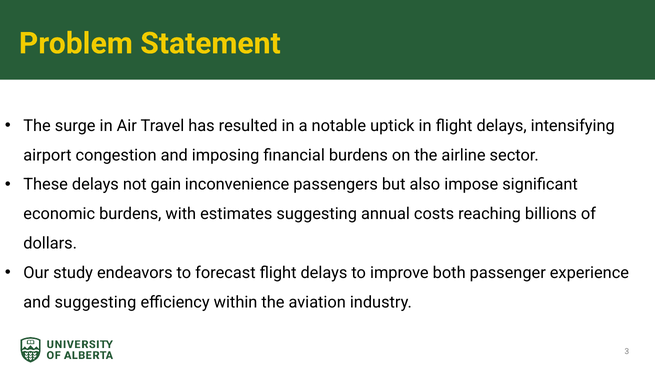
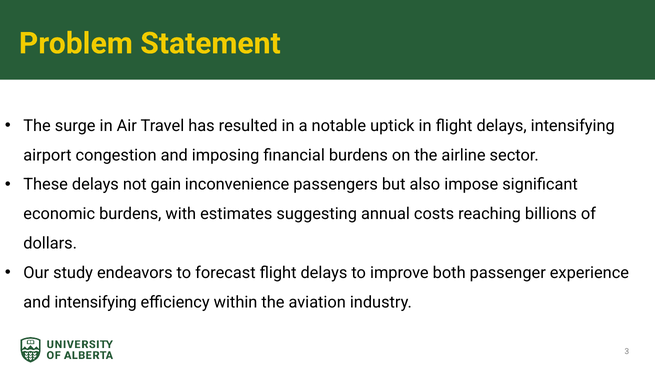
and suggesting: suggesting -> intensifying (96, 303)
